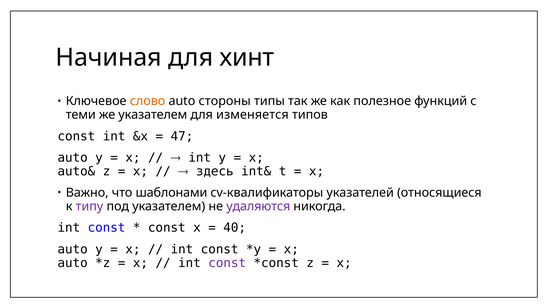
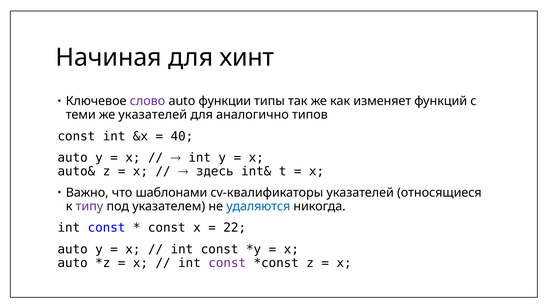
слово colour: orange -> purple (148, 101)
стороны: стороны -> функции (225, 101)
полезное: полезное -> изменяет (382, 101)
же указателем: указателем -> указателей (153, 115)
изменяется: изменяется -> аналогично (252, 115)
47: 47 -> 40 (182, 136)
удаляются colour: purple -> blue (258, 206)
40: 40 -> 22 (235, 228)
